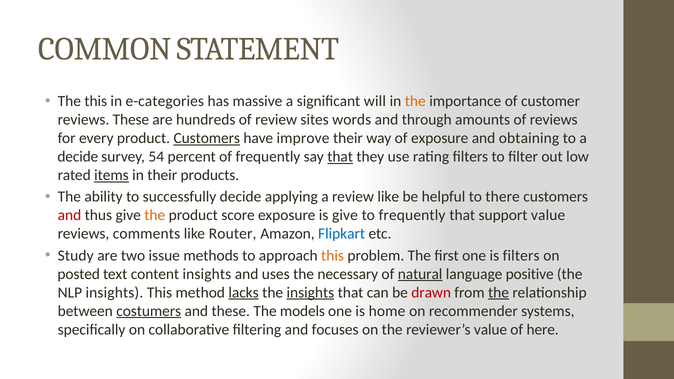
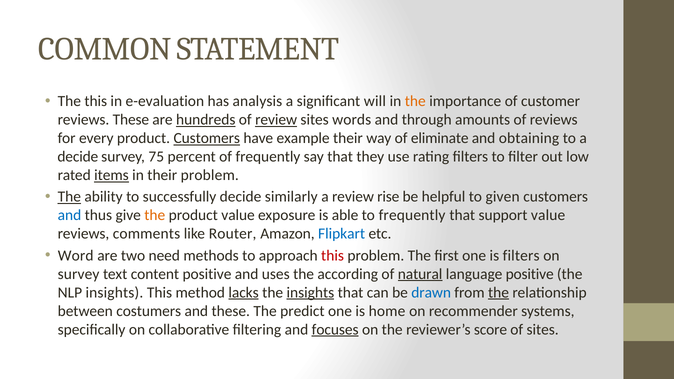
e-categories: e-categories -> e-evaluation (165, 101)
massive: massive -> analysis (257, 101)
hundreds underline: none -> present (206, 120)
review underline: none -> present (276, 120)
improve: improve -> example (303, 138)
of exposure: exposure -> eliminate (440, 138)
54: 54 -> 75 (156, 157)
that underline: present -> none (340, 157)
their products: products -> problem (210, 175)
The underline: none -> present (69, 197)
applying: applying -> similarly (291, 197)
review like: like -> rise (388, 197)
there: there -> given (503, 197)
and colour: red -> blue (69, 215)
product score: score -> value (238, 215)
is give: give -> able (345, 215)
Study: Study -> Word (76, 256)
issue: issue -> need (164, 256)
this colour: orange -> red (333, 256)
posted: posted -> survey (79, 274)
content insights: insights -> positive (207, 274)
necessary: necessary -> according (348, 274)
drawn colour: red -> blue (431, 293)
costumers underline: present -> none (149, 311)
models: models -> predict (302, 311)
focuses underline: none -> present (335, 330)
reviewer’s value: value -> score (491, 330)
of here: here -> sites (543, 330)
